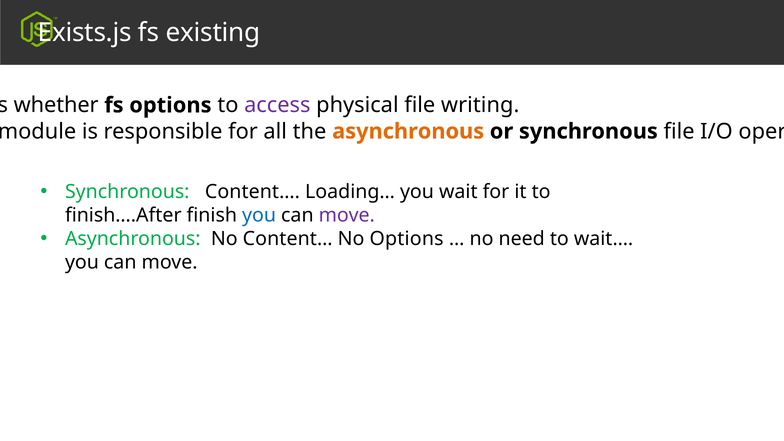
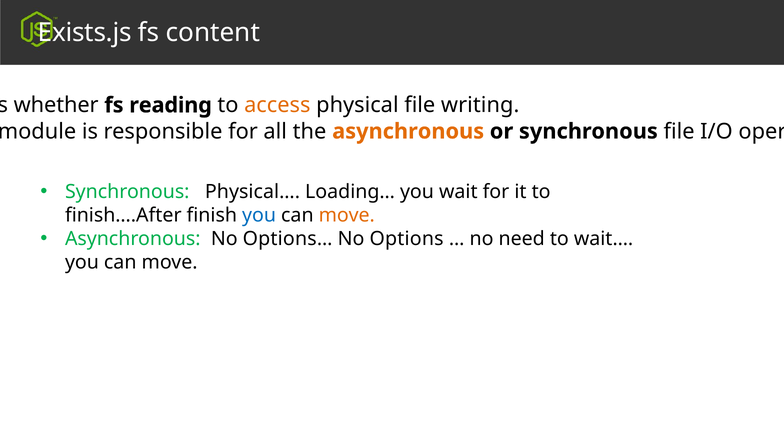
existing: existing -> content (213, 32)
fs options: options -> reading (171, 105)
access colour: purple -> orange (277, 105)
Synchronous Content…: Content… -> Physical… (252, 192)
move colour: purple -> orange (347, 215)
No Content…: Content… -> Options… (288, 239)
